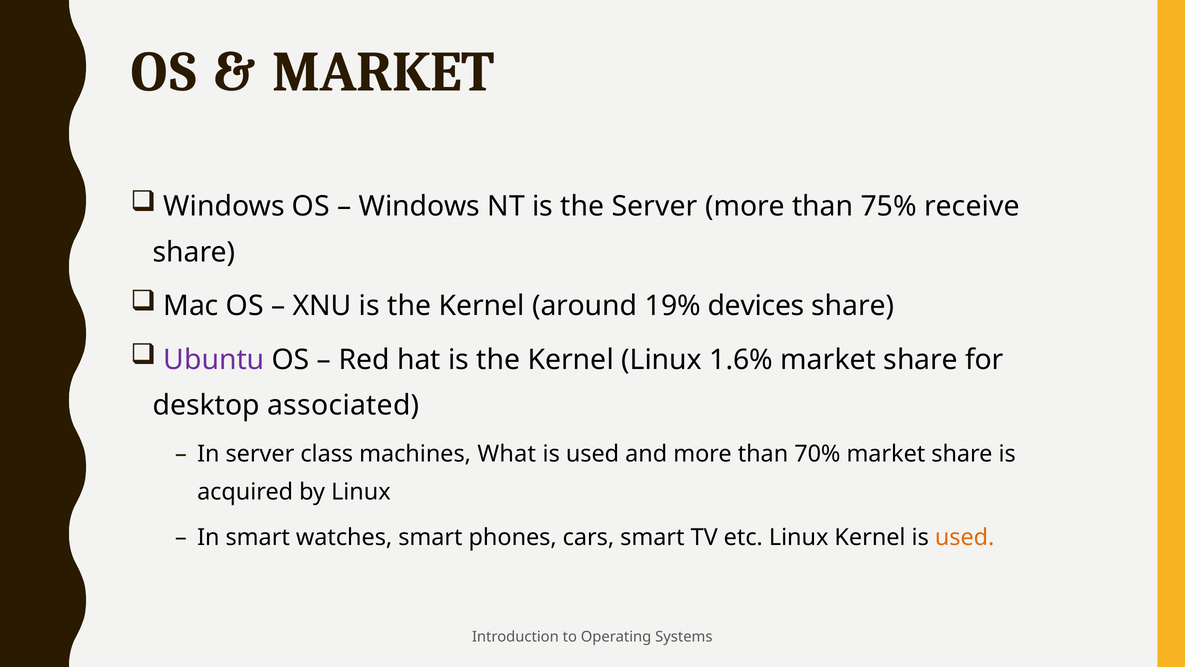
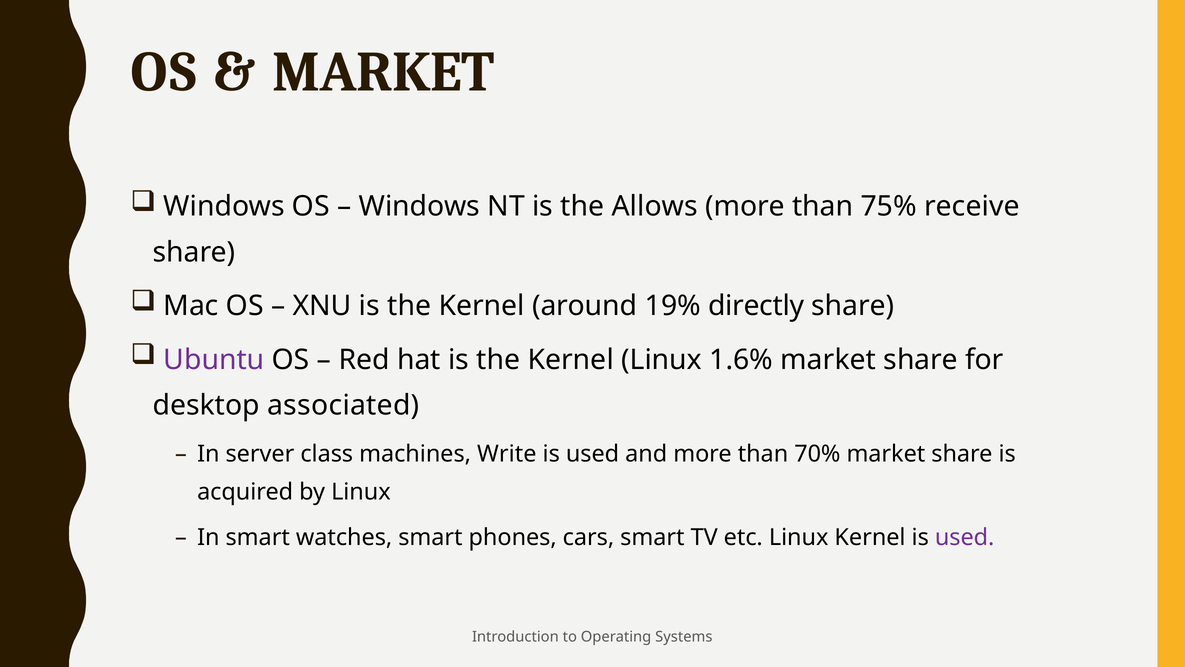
the Server: Server -> Allows (655, 206)
devices: devices -> directly (756, 306)
What: What -> Write (507, 454)
used colour: orange -> purple (965, 537)
